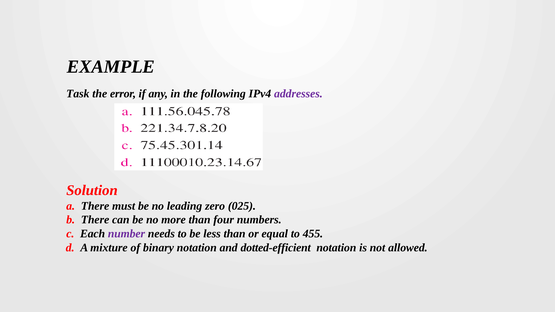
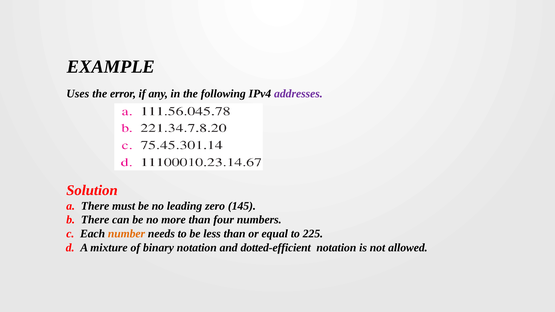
Task: Task -> Uses (78, 94)
025: 025 -> 145 (242, 206)
number colour: purple -> orange (126, 234)
455: 455 -> 225 (313, 234)
